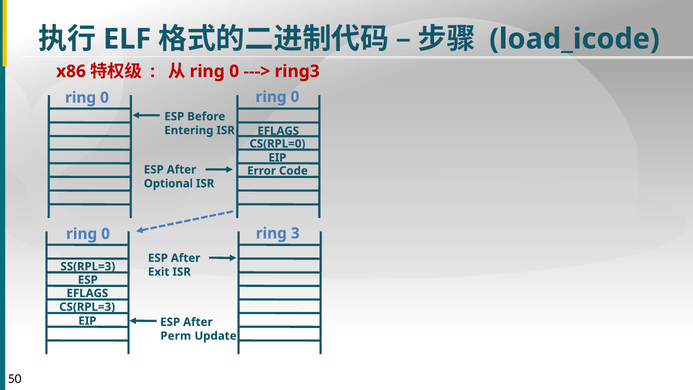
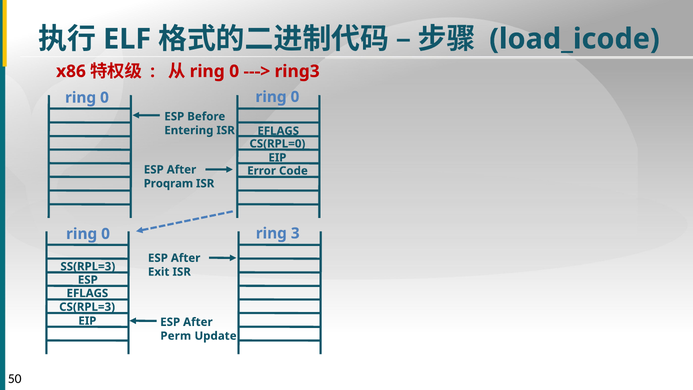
Optional: Optional -> Proqram (168, 183)
